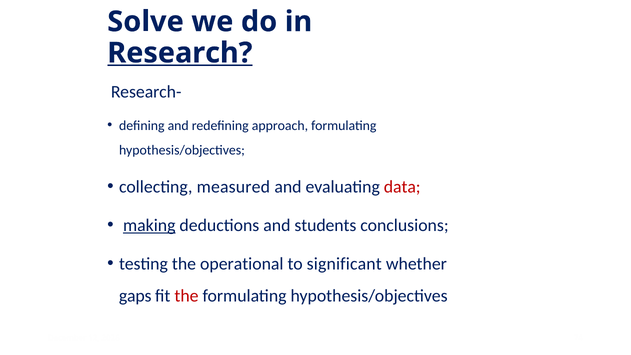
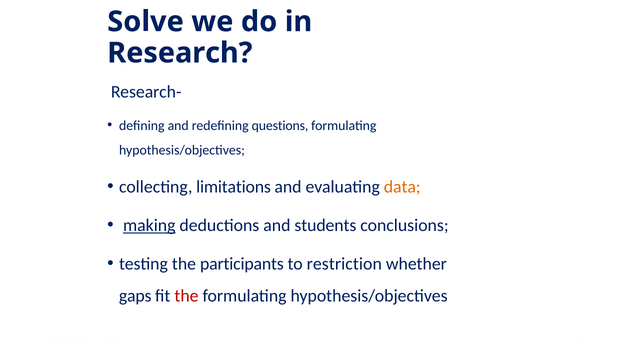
Research underline: present -> none (180, 53)
approach: approach -> questions (280, 125)
measured: measured -> limitations (234, 187)
data colour: red -> orange (402, 187)
operational: operational -> participants (242, 264)
significant: significant -> restriction (344, 264)
